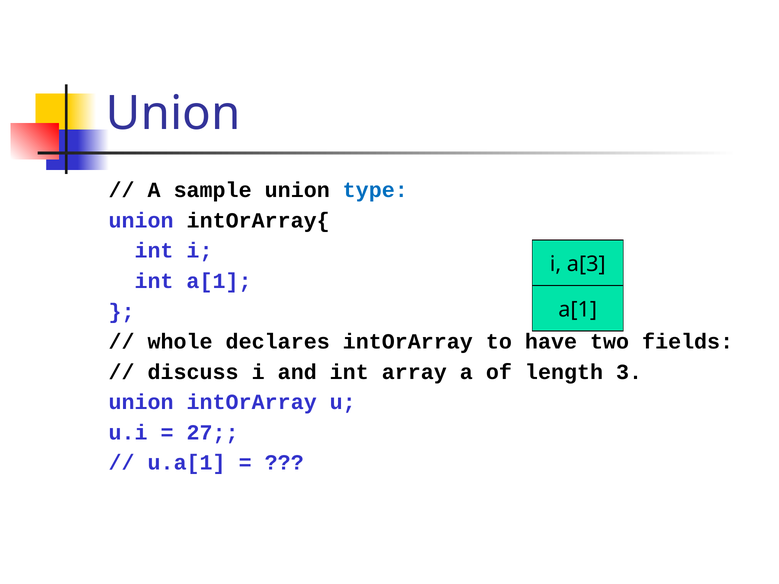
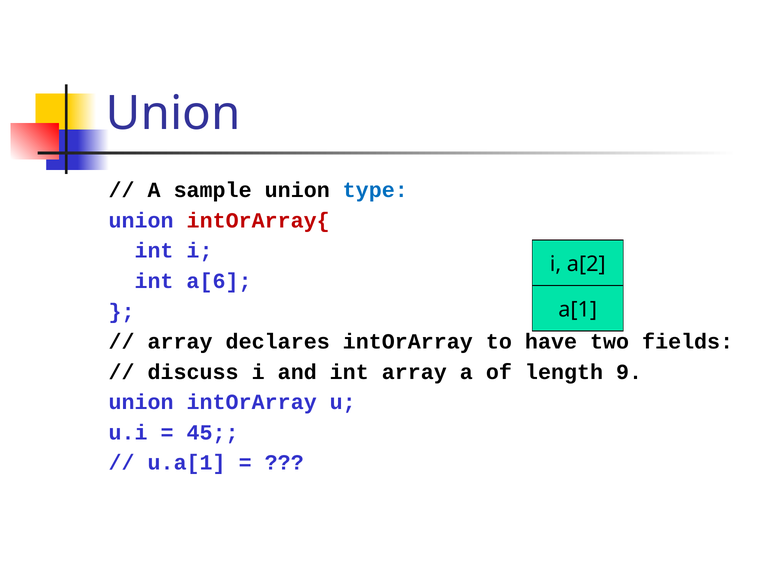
intOrArray{ colour: black -> red (258, 221)
a[3: a[3 -> a[2 (586, 264)
int a[1: a[1 -> a[6 (219, 281)
whole: whole -> array (180, 342)
3: 3 -> 9 (629, 372)
27: 27 -> 45 (213, 433)
